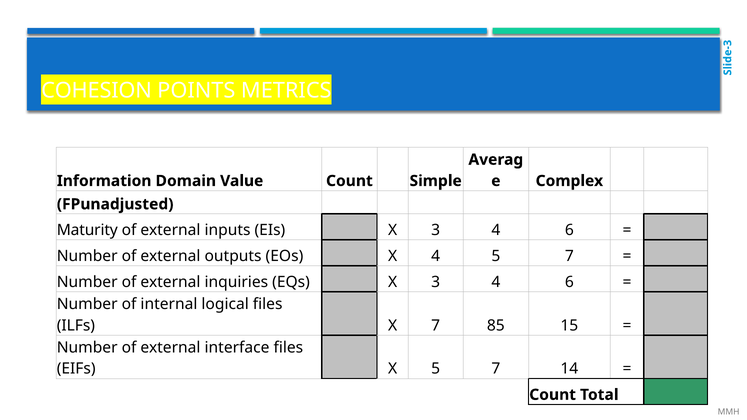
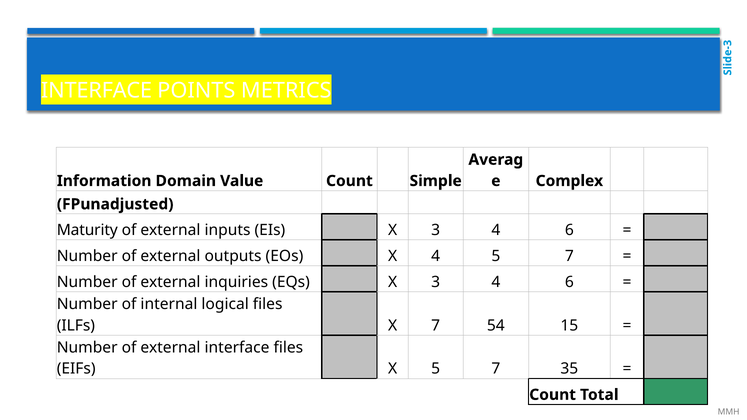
COHESION: COHESION -> INTERFACE (97, 91)
85: 85 -> 54 (496, 326)
14: 14 -> 35 (569, 369)
